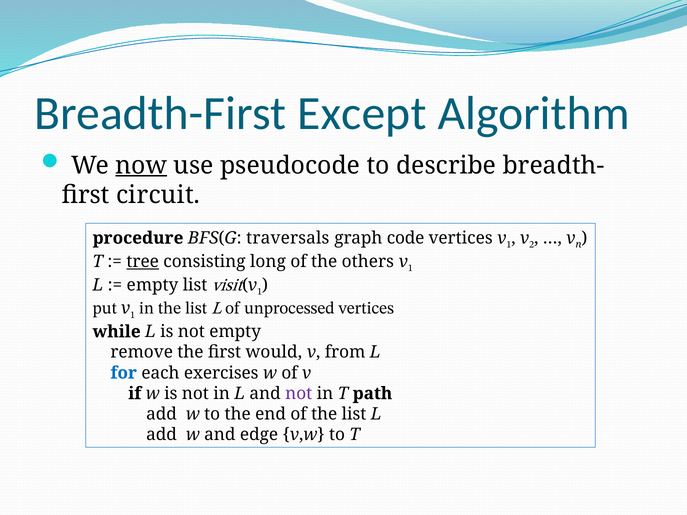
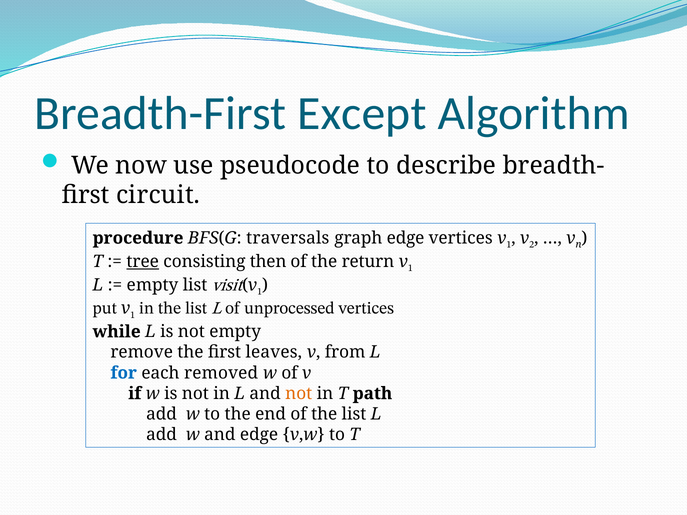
now underline: present -> none (141, 165)
graph code: code -> edge (406, 238)
long: long -> then (268, 262)
others: others -> return (368, 262)
would: would -> leaves (274, 352)
exercises: exercises -> removed (221, 373)
not colour: purple -> orange (299, 394)
